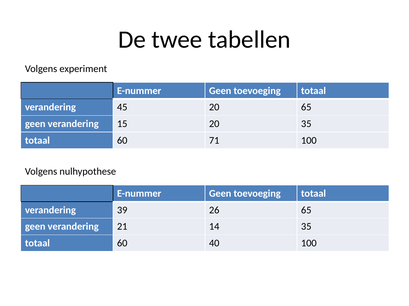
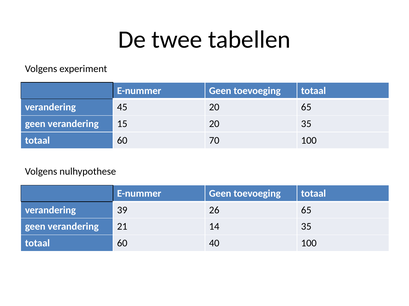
71: 71 -> 70 (214, 141)
